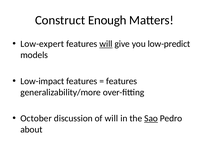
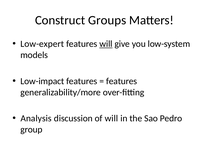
Enough: Enough -> Groups (107, 20)
low-predict: low-predict -> low-system (169, 44)
October: October -> Analysis (36, 118)
Sao underline: present -> none (151, 118)
about: about -> group (31, 129)
